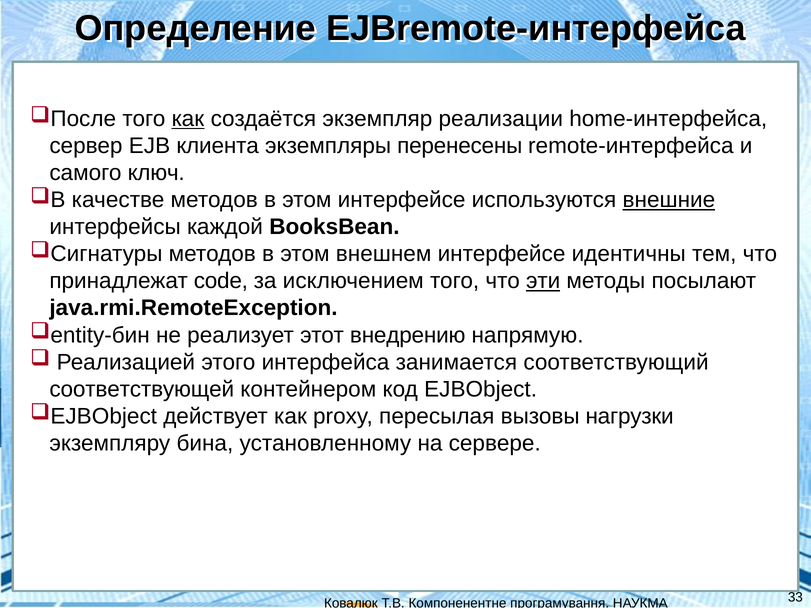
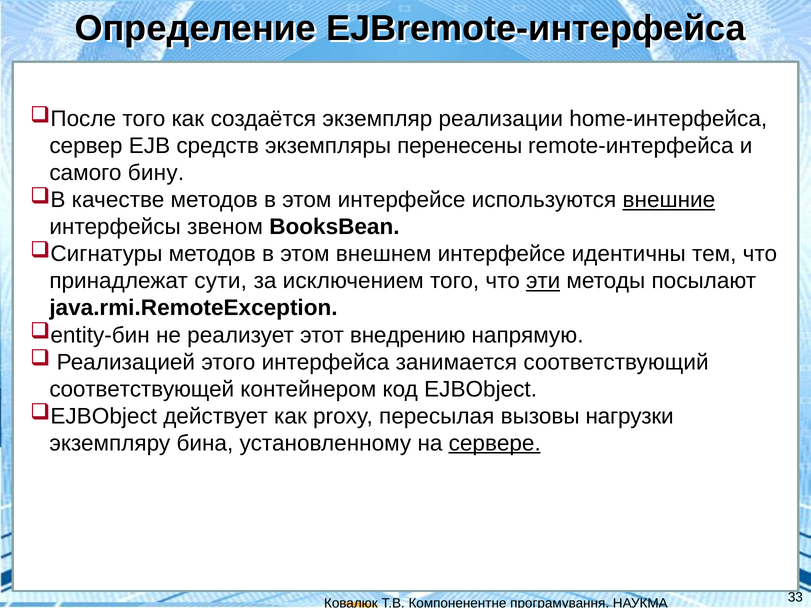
как underline: present -> none (188, 119)
клиента: клиента -> средств (218, 146)
ключ: ключ -> бину (156, 173)
каждой: каждой -> звеном (225, 227)
code: code -> сути (221, 281)
сервере underline: none -> present (495, 443)
